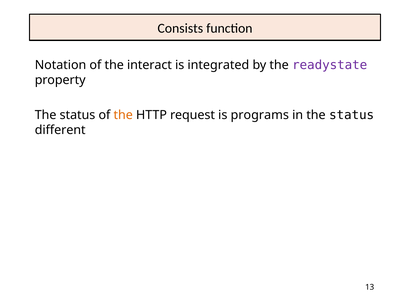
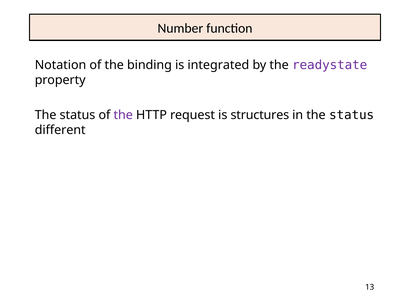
Consists: Consists -> Number (180, 28)
interact: interact -> binding (149, 65)
the colour: orange -> purple (123, 115)
programs: programs -> structures (260, 115)
